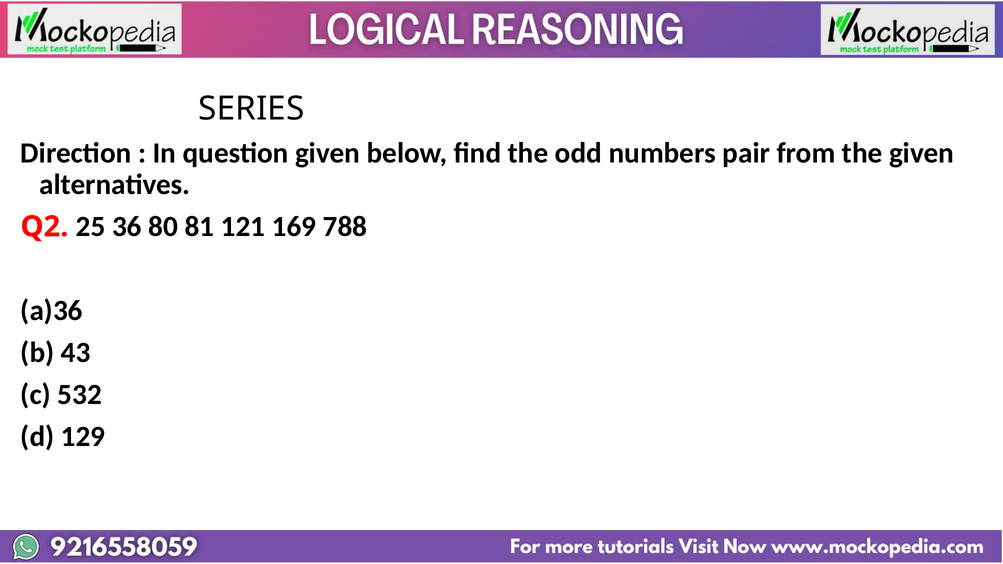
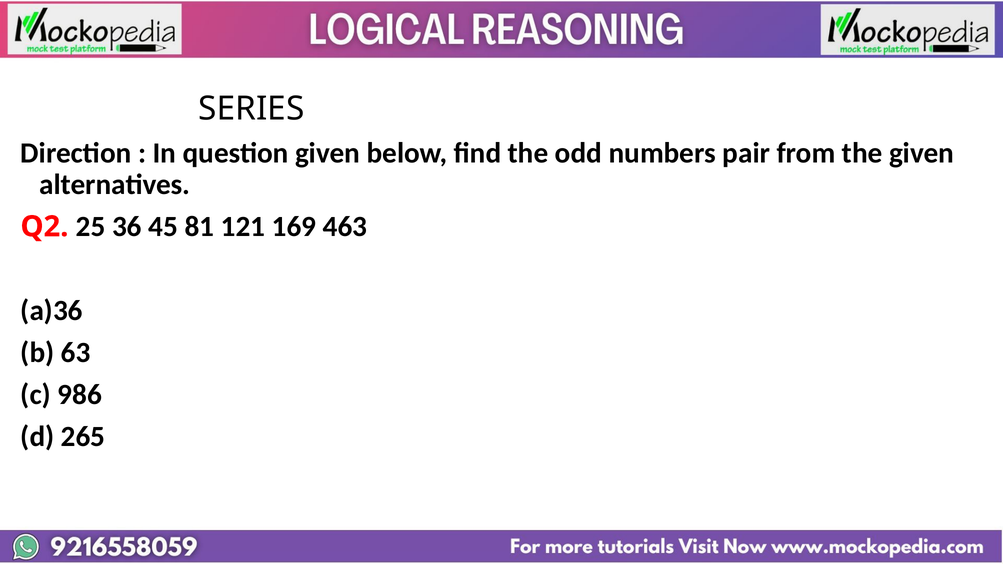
80: 80 -> 45 (163, 227)
788: 788 -> 463 (345, 227)
43: 43 -> 63 (76, 353)
532: 532 -> 986 (80, 395)
129: 129 -> 265 (83, 437)
